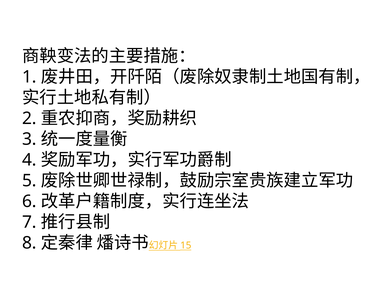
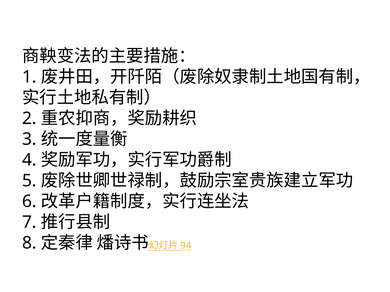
15: 15 -> 94 (186, 246)
